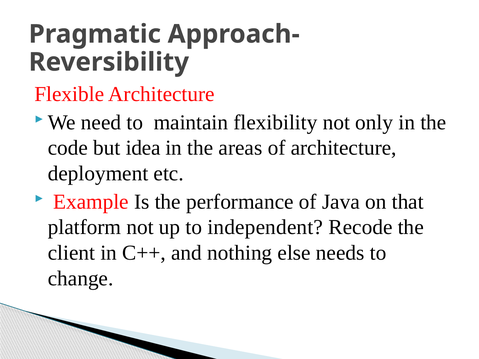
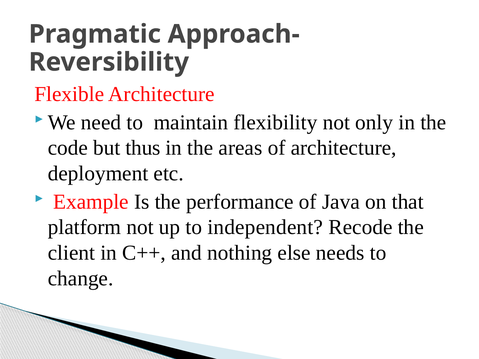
idea: idea -> thus (143, 148)
